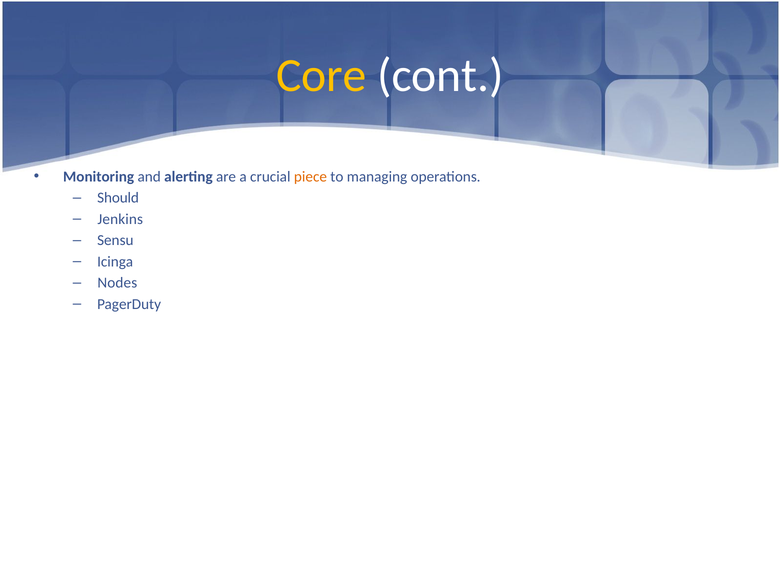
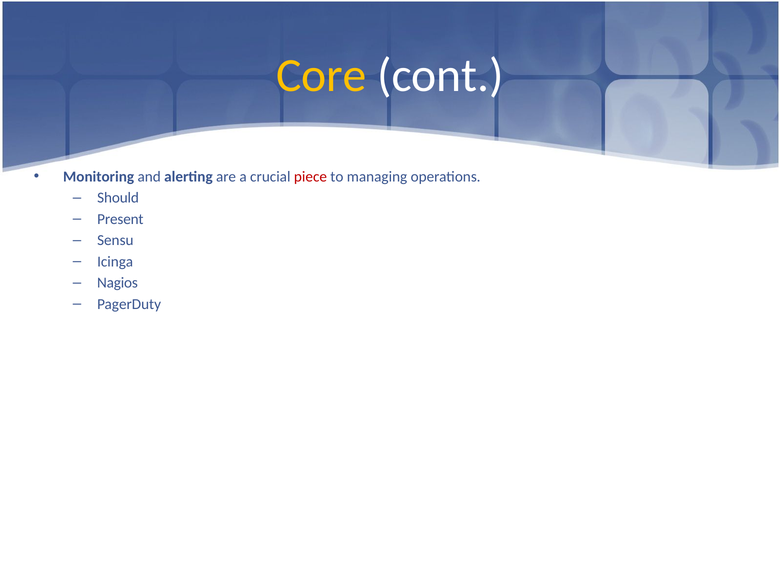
piece colour: orange -> red (310, 177)
Jenkins: Jenkins -> Present (120, 219)
Nodes: Nodes -> Nagios (117, 283)
